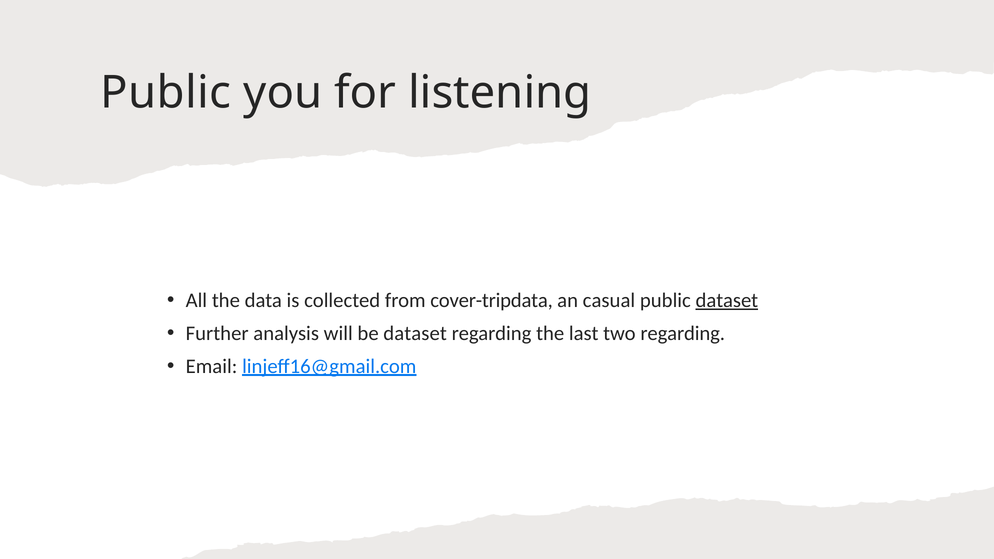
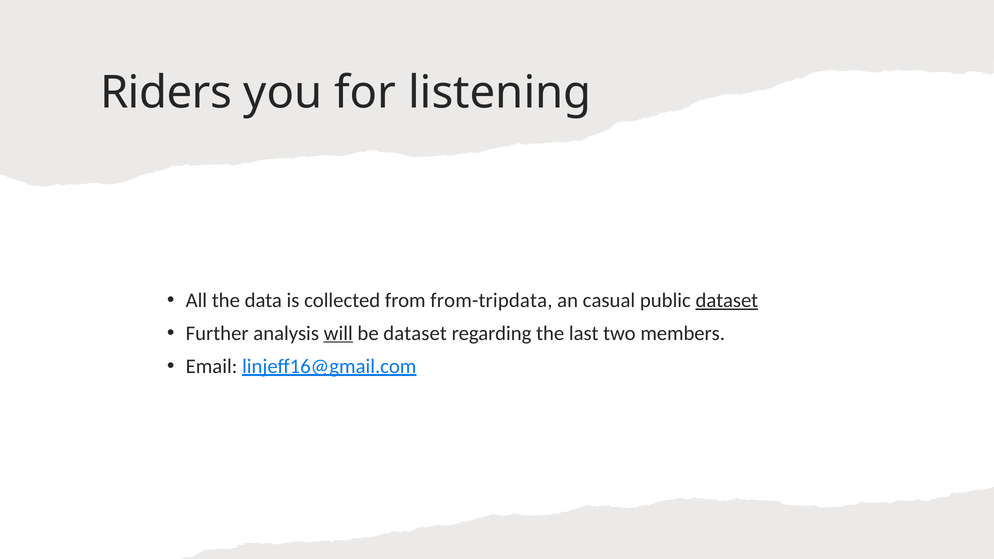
Public: Public -> Riders (166, 93)
cover-tripdata: cover-tripdata -> from-tripdata (491, 300)
will underline: none -> present (338, 333)
two regarding: regarding -> members (683, 333)
